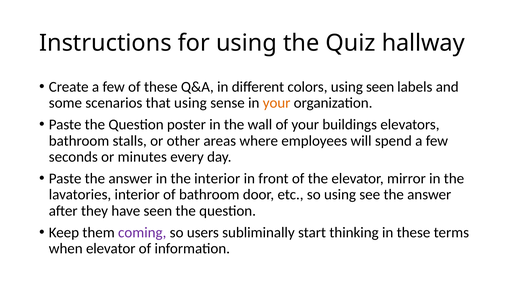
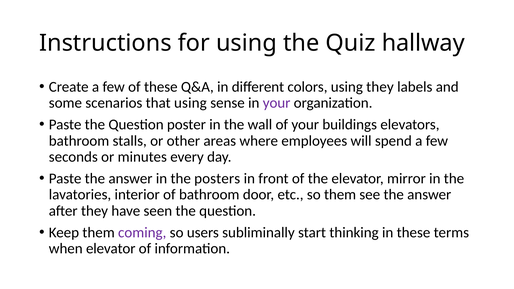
using seen: seen -> they (380, 87)
your colour: orange -> purple (277, 103)
the interior: interior -> posters (217, 179)
so using: using -> them (340, 195)
